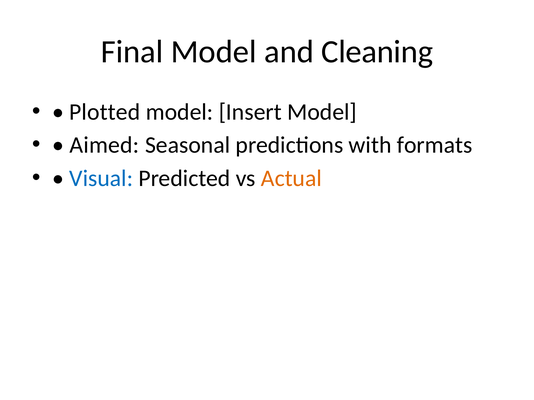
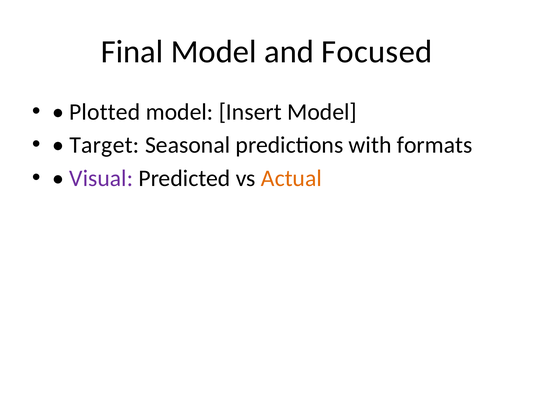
Cleaning: Cleaning -> Focused (377, 52)
Aimed: Aimed -> Target (104, 145)
Visual colour: blue -> purple (101, 178)
